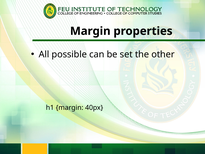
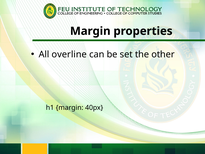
possible: possible -> overline (69, 54)
